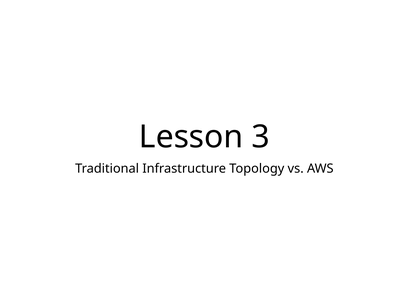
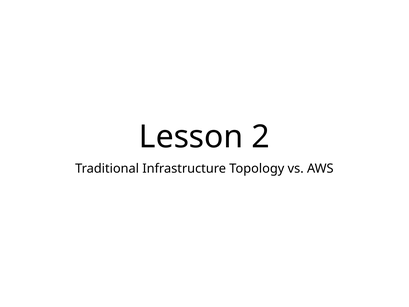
3: 3 -> 2 (261, 137)
